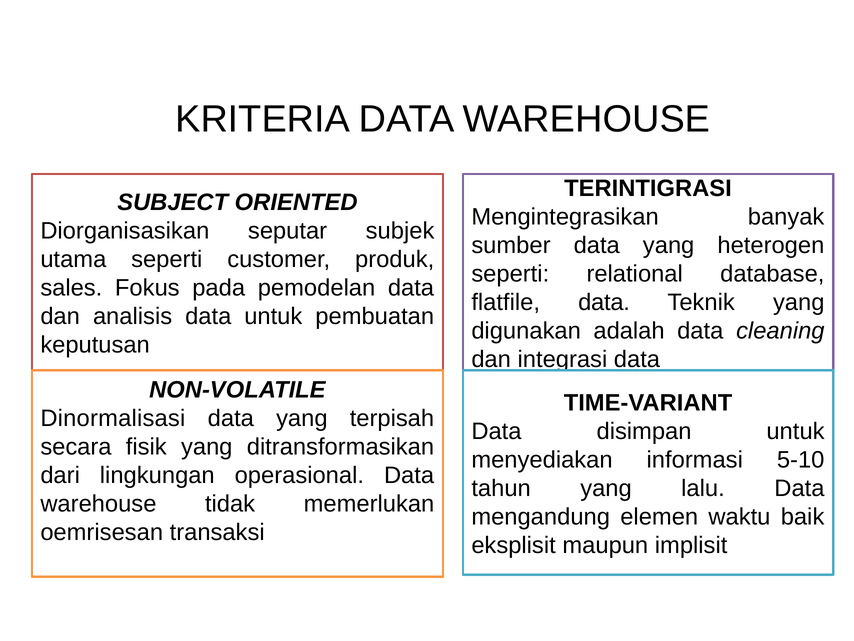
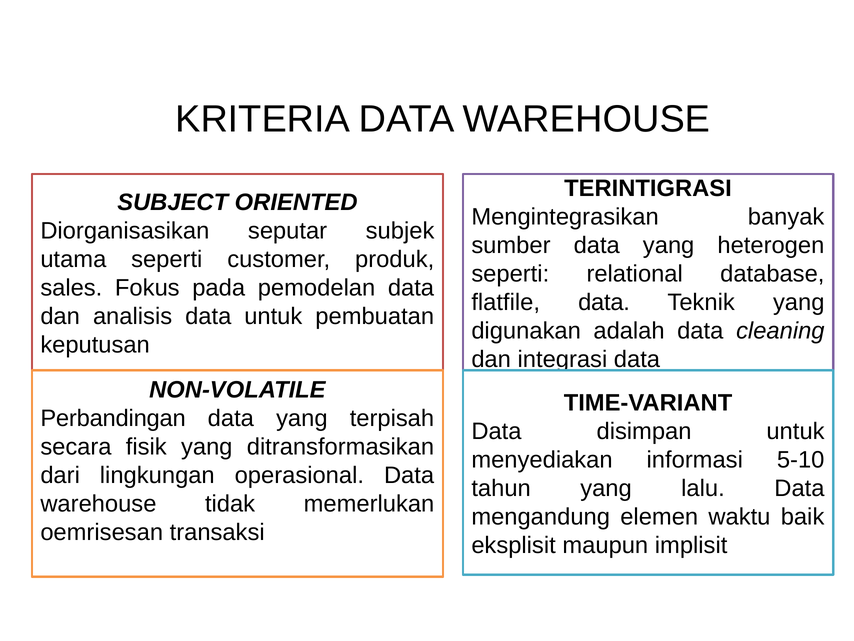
Dinormalisasi: Dinormalisasi -> Perbandingan (113, 418)
